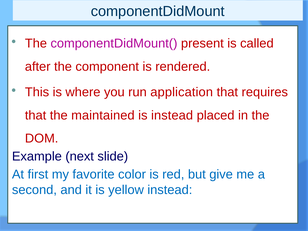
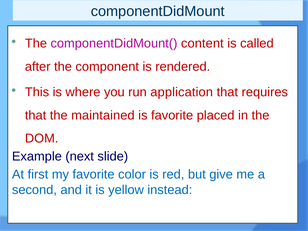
present: present -> content (202, 43)
is instead: instead -> favorite (172, 115)
